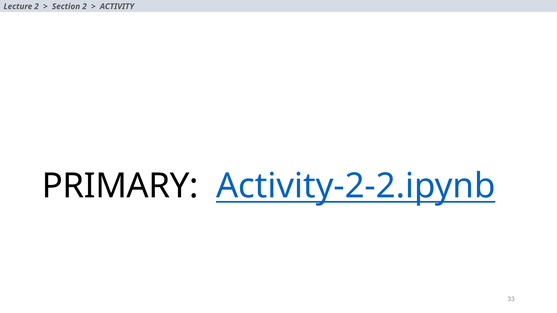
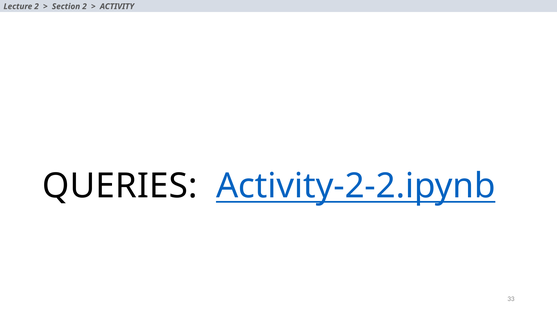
PRIMARY: PRIMARY -> QUERIES (120, 186)
